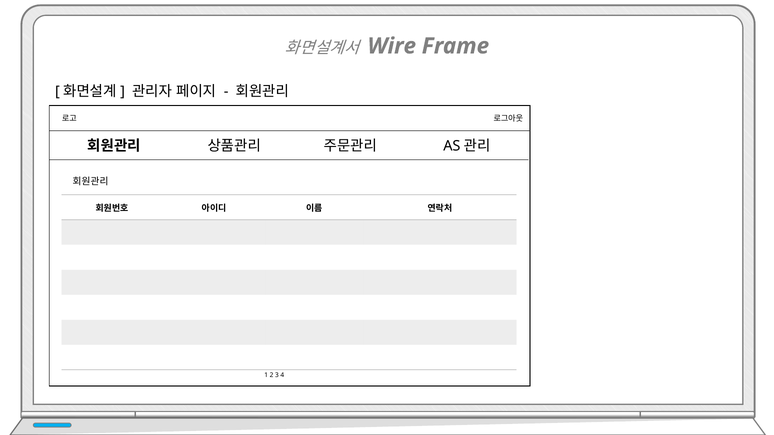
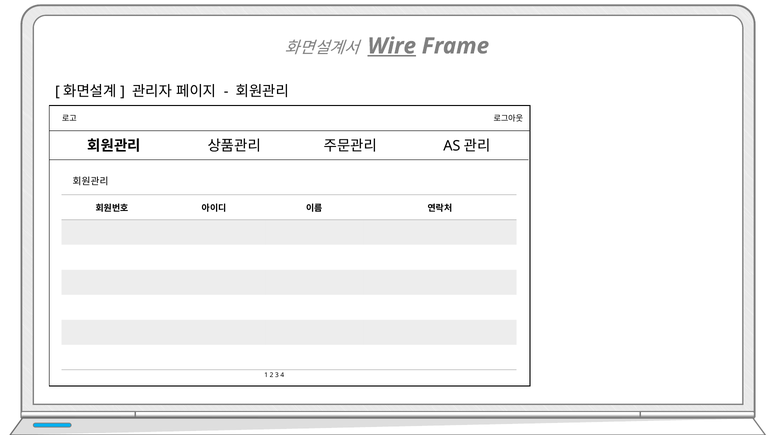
Wire underline: none -> present (392, 46)
